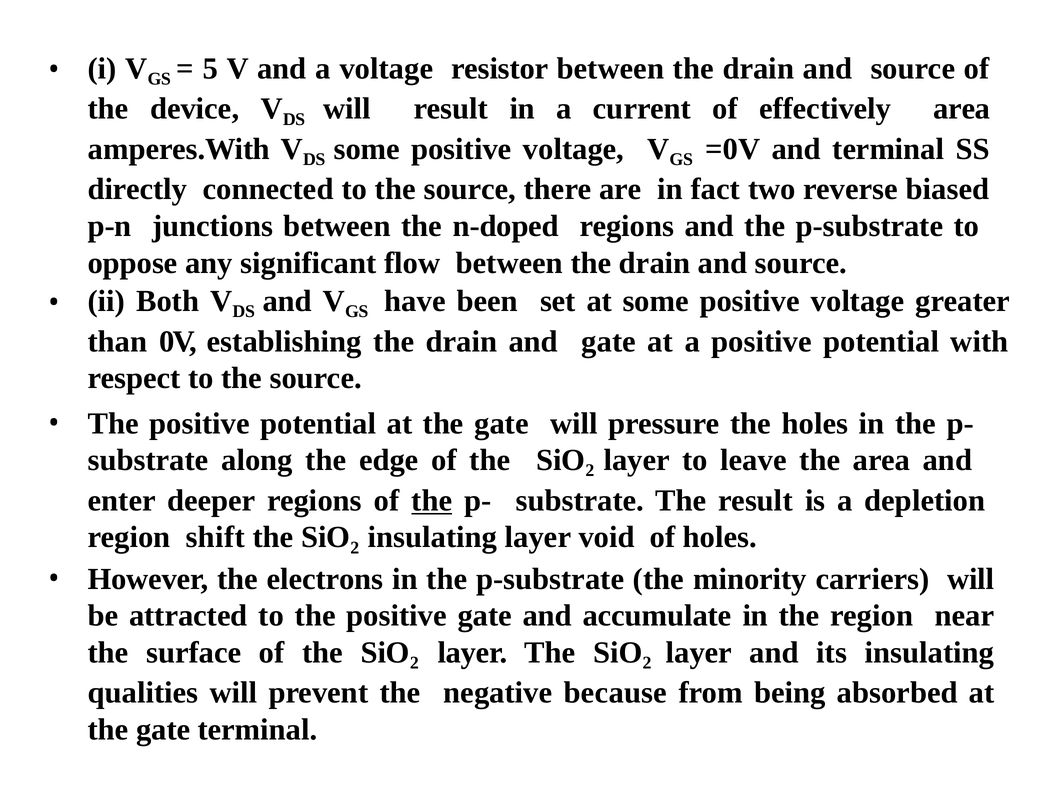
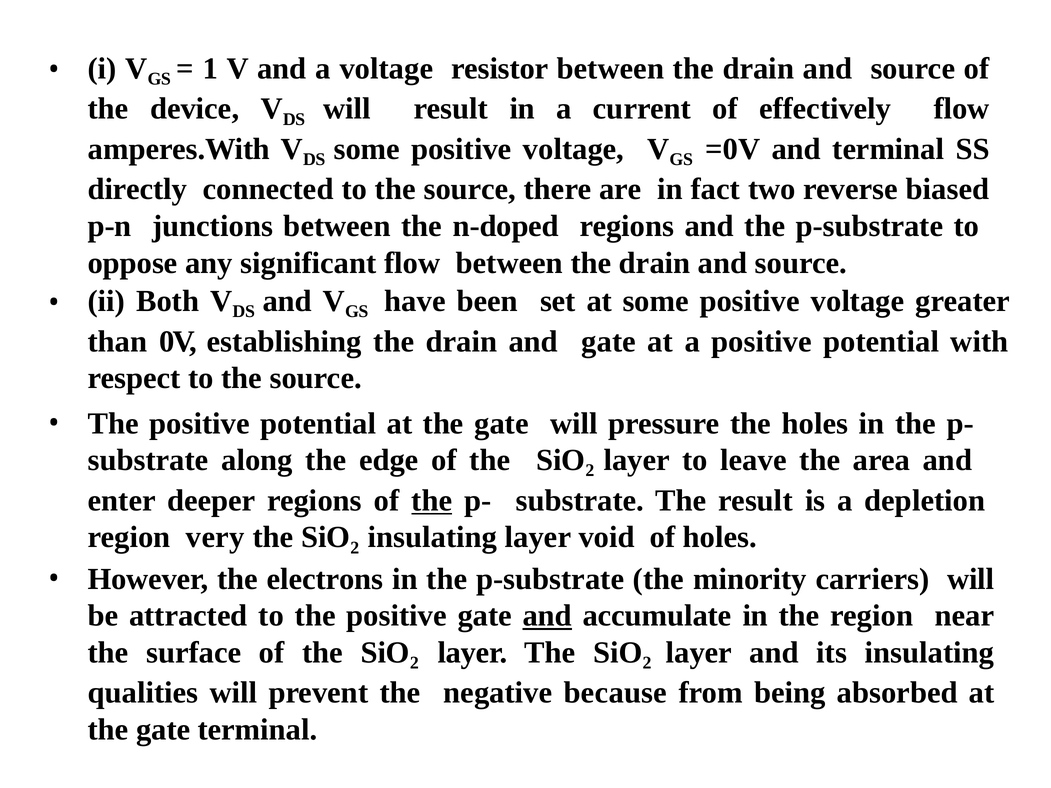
5: 5 -> 1 (210, 68)
effectively area: area -> flow (962, 109)
shift: shift -> very (215, 537)
and underline: none -> present (547, 616)
